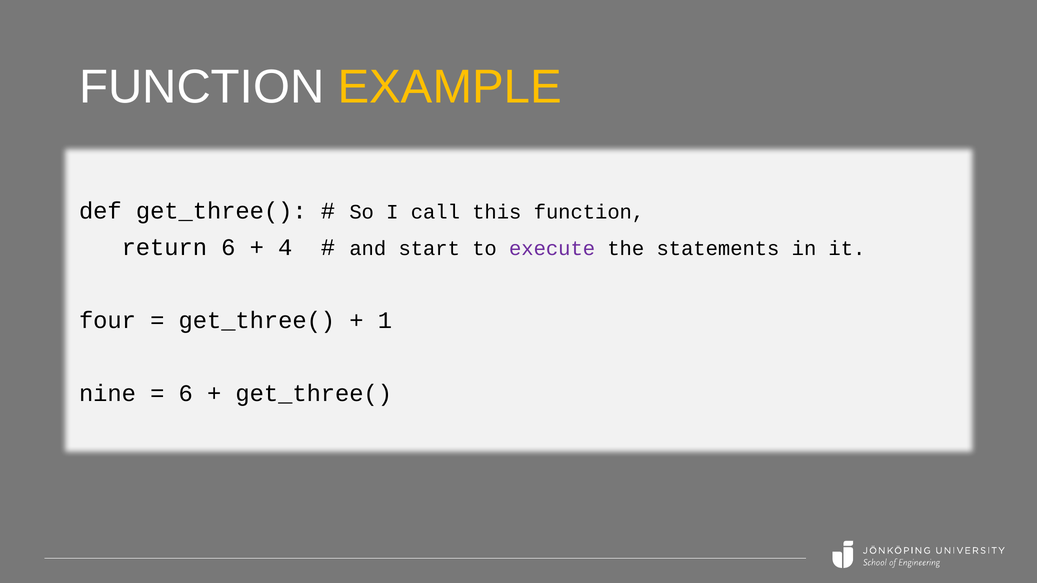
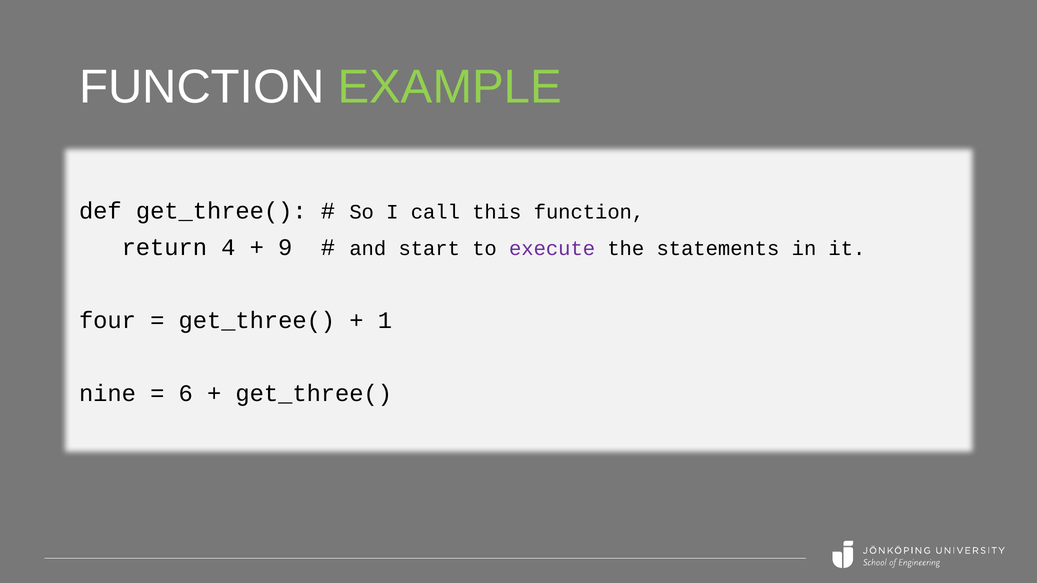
EXAMPLE colour: yellow -> light green (450, 87)
return 6: 6 -> 4 (228, 248)
4: 4 -> 9 (285, 248)
